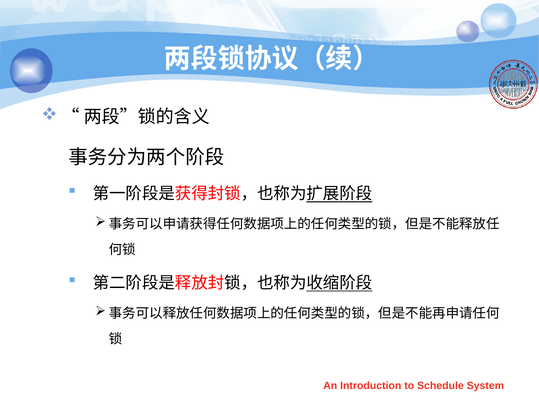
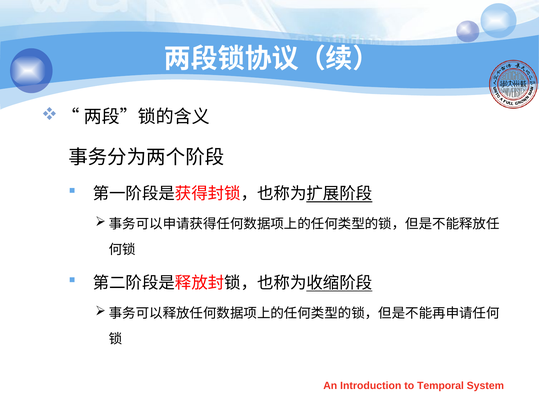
Schedule: Schedule -> Temporal (440, 386)
